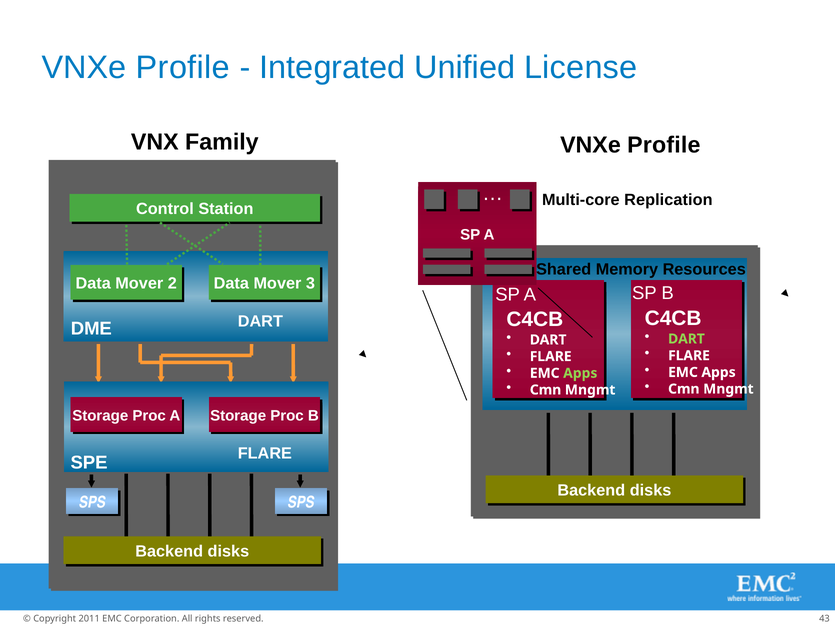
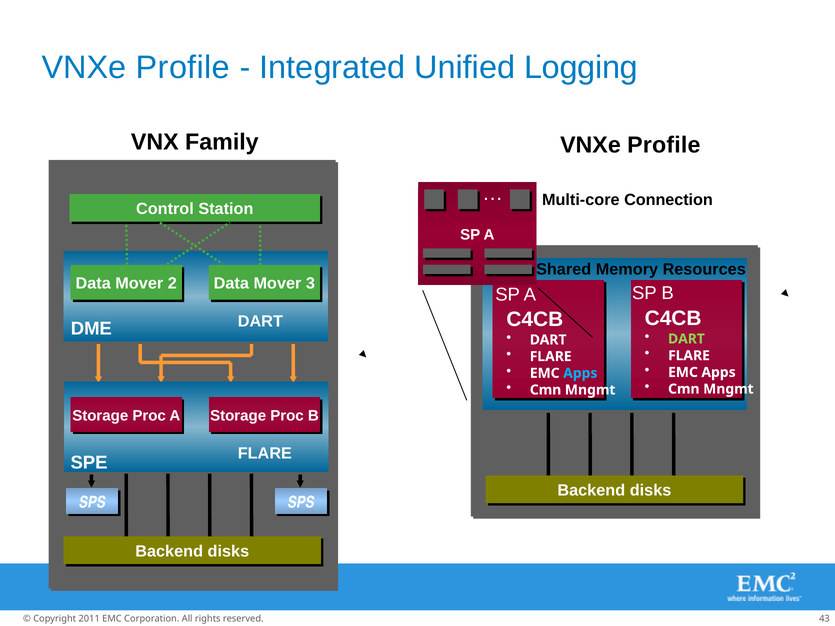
License: License -> Logging (581, 67)
Replication: Replication -> Connection (668, 200)
Apps colour: light green -> light blue (580, 373)
